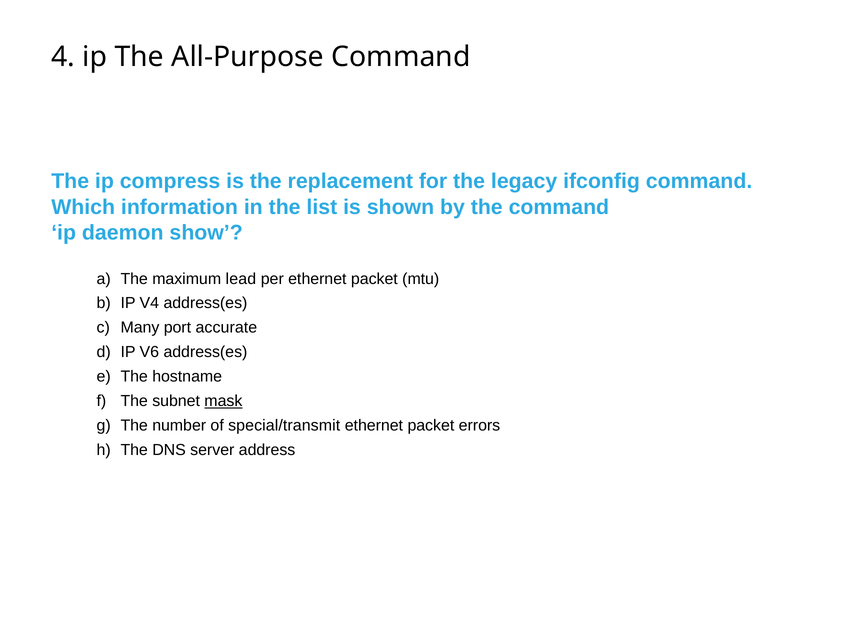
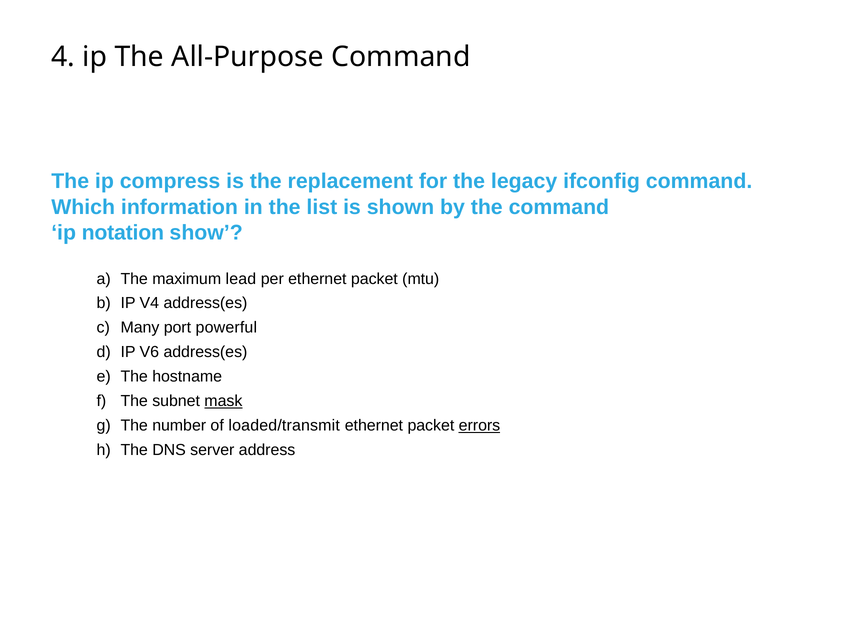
daemon: daemon -> notation (123, 233)
accurate: accurate -> powerful (226, 328)
special/transmit: special/transmit -> loaded/transmit (284, 426)
errors underline: none -> present (479, 426)
